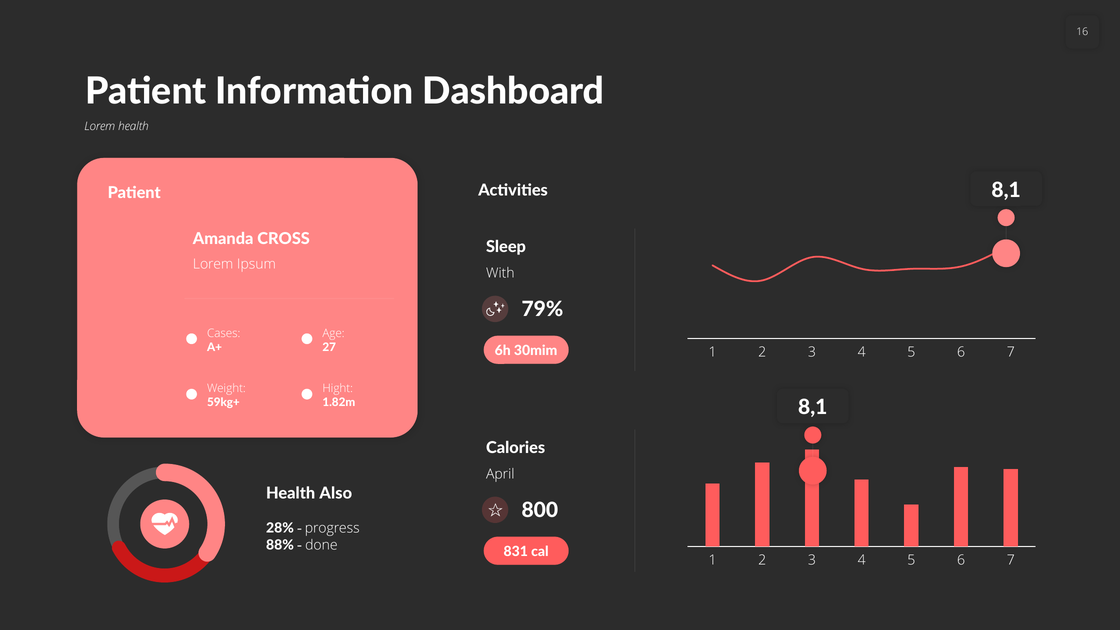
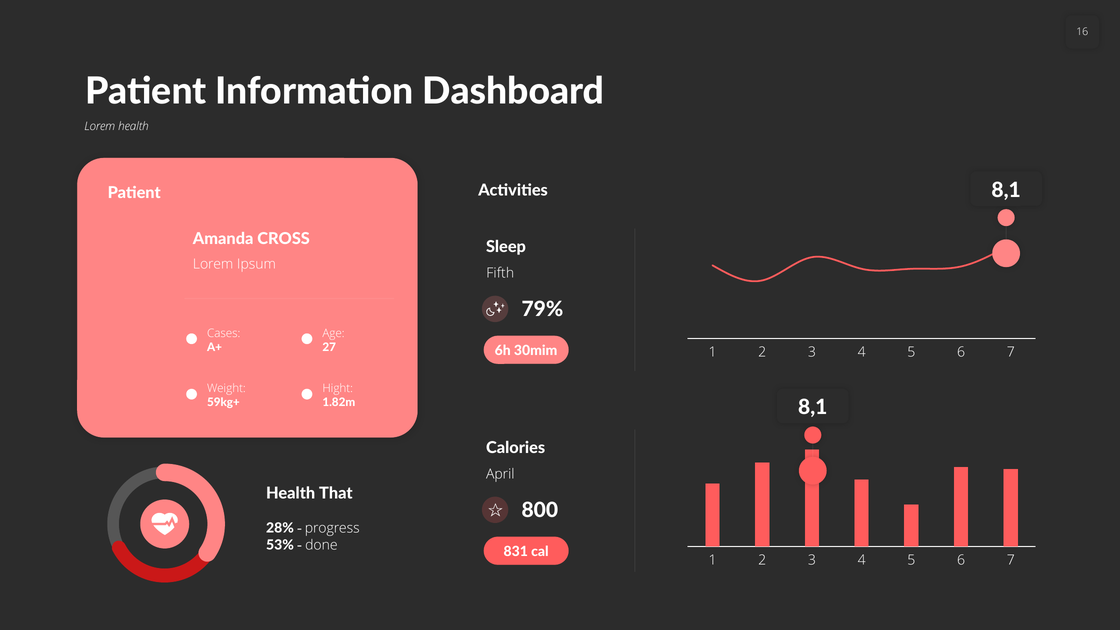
With: With -> Fifth (500, 273)
Also: Also -> That (336, 493)
88%: 88% -> 53% (280, 545)
